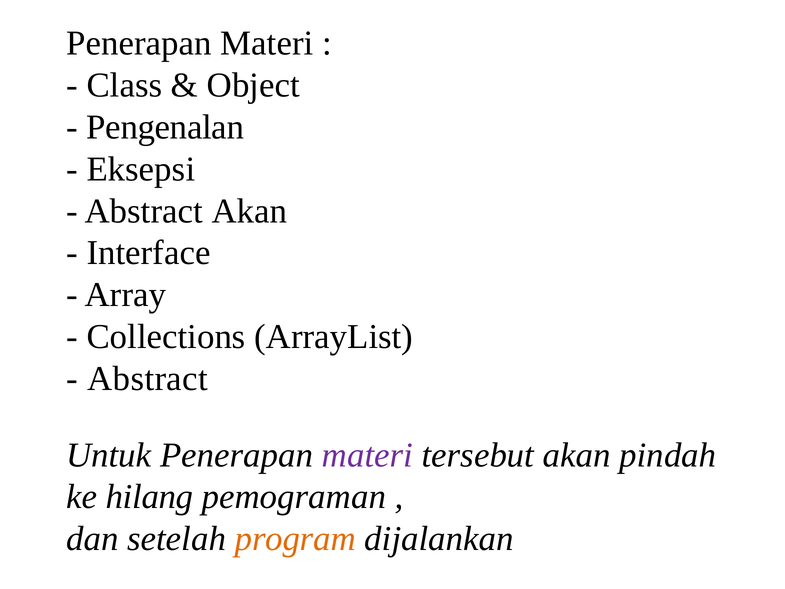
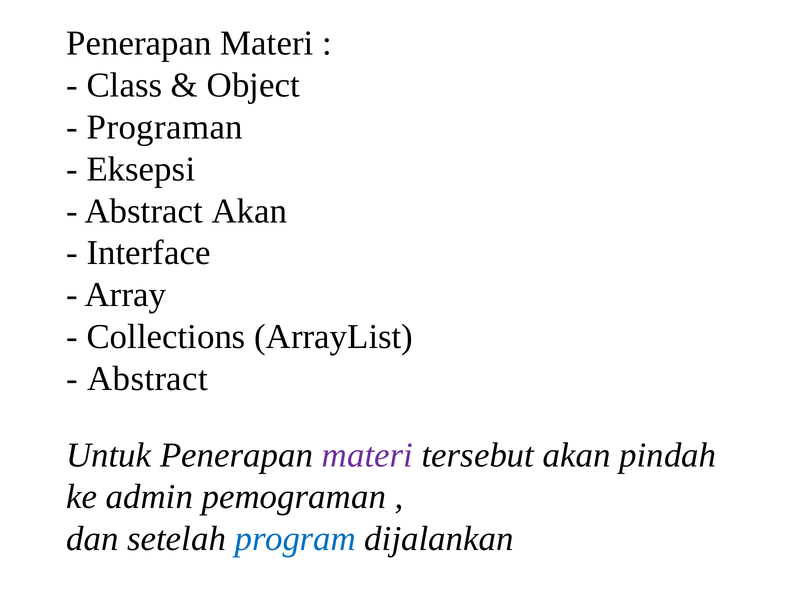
Pengenalan: Pengenalan -> Programan (165, 127)
hilang: hilang -> admin (149, 497)
program colour: orange -> blue (295, 539)
